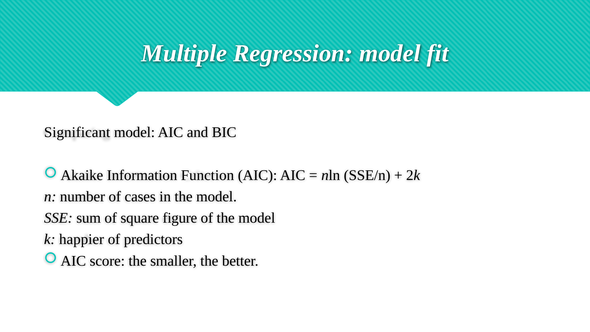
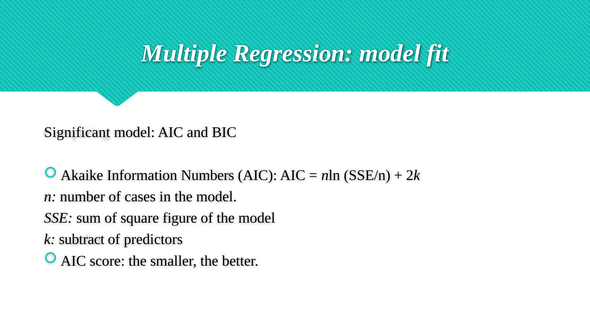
Function: Function -> Numbers (208, 175)
happier: happier -> subtract (82, 239)
